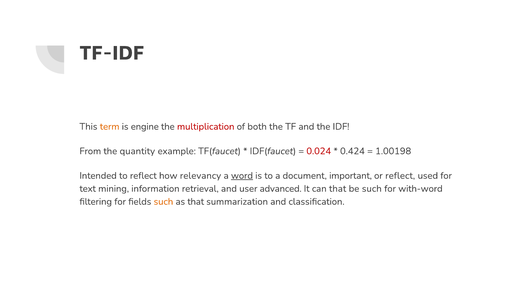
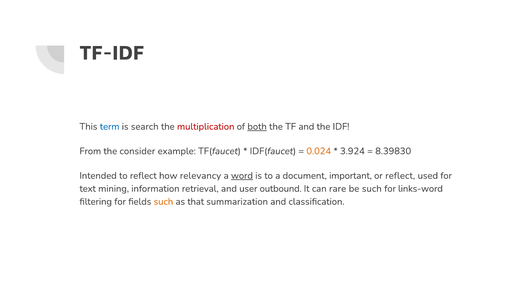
term colour: orange -> blue (110, 127)
engine: engine -> search (145, 127)
both underline: none -> present (257, 127)
quantity: quantity -> consider (137, 151)
0.024 colour: red -> orange (319, 151)
0.424: 0.424 -> 3.924 (352, 151)
1.00198: 1.00198 -> 8.39830 (393, 151)
advanced: advanced -> outbound (281, 189)
can that: that -> rare (338, 189)
with-word: with-word -> links-word (420, 189)
